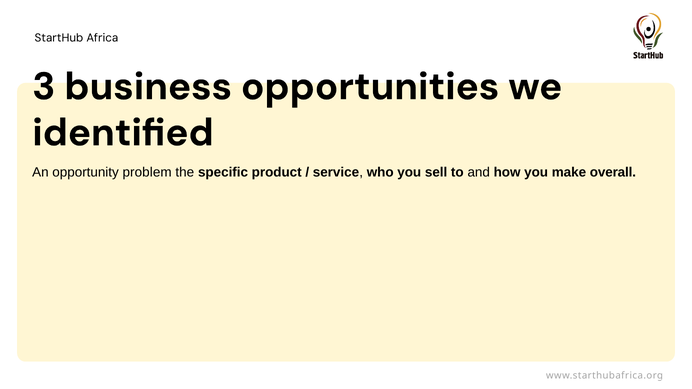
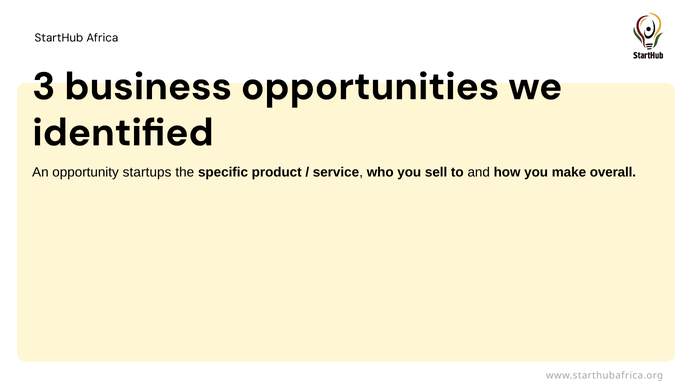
problem: problem -> startups (147, 173)
